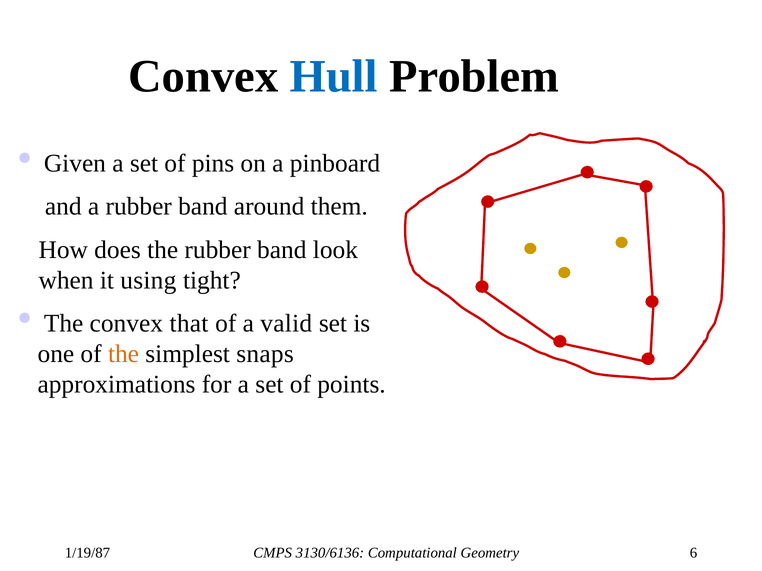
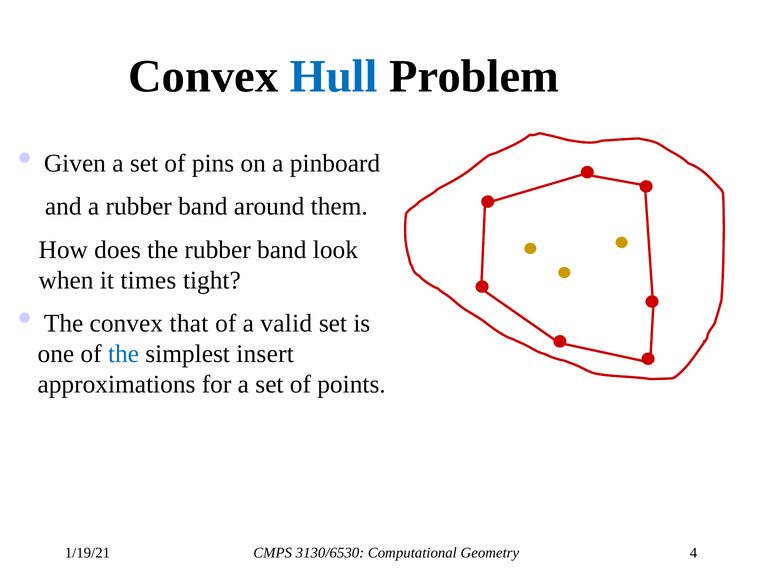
using: using -> times (148, 280)
the colour: orange -> blue (123, 354)
snaps: snaps -> insert (265, 354)
1/19/87: 1/19/87 -> 1/19/21 (87, 553)
3130/6136: 3130/6136 -> 3130/6530 (330, 553)
6: 6 -> 4 (694, 553)
